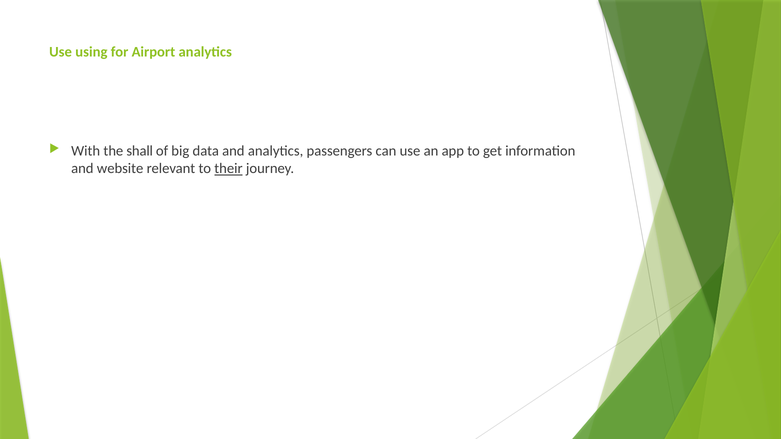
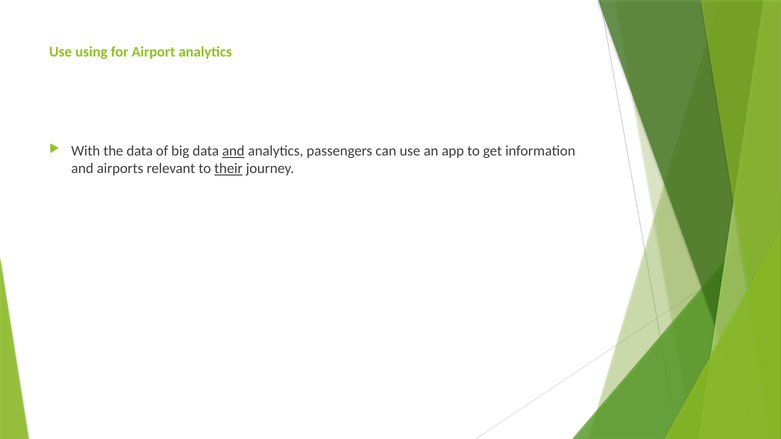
the shall: shall -> data (140, 151)
and underline: none -> present (233, 151)
website: website -> airports (120, 169)
